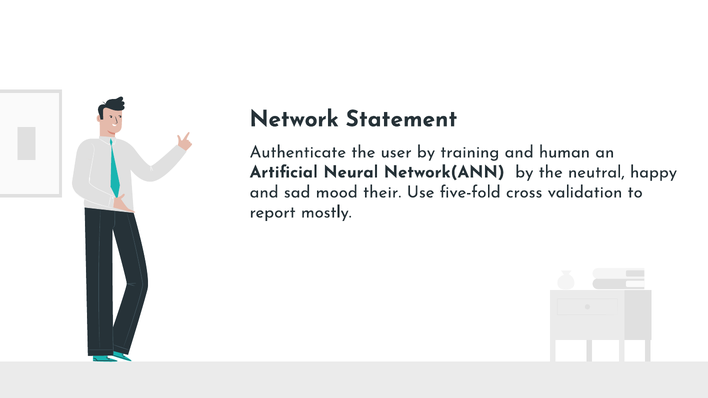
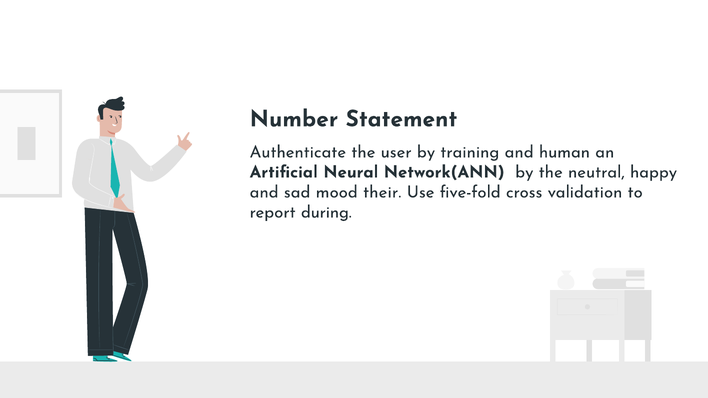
Network: Network -> Number (294, 119)
mostly: mostly -> during (326, 212)
